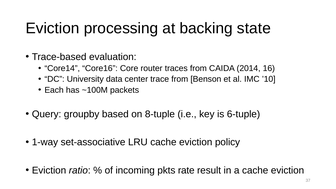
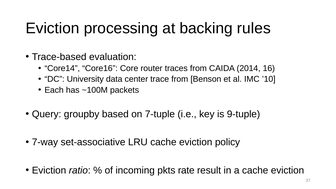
state: state -> rules (254, 28)
8-tuple: 8-tuple -> 7-tuple (160, 114)
6-tuple: 6-tuple -> 9-tuple (244, 114)
1-way: 1-way -> 7-way (45, 142)
